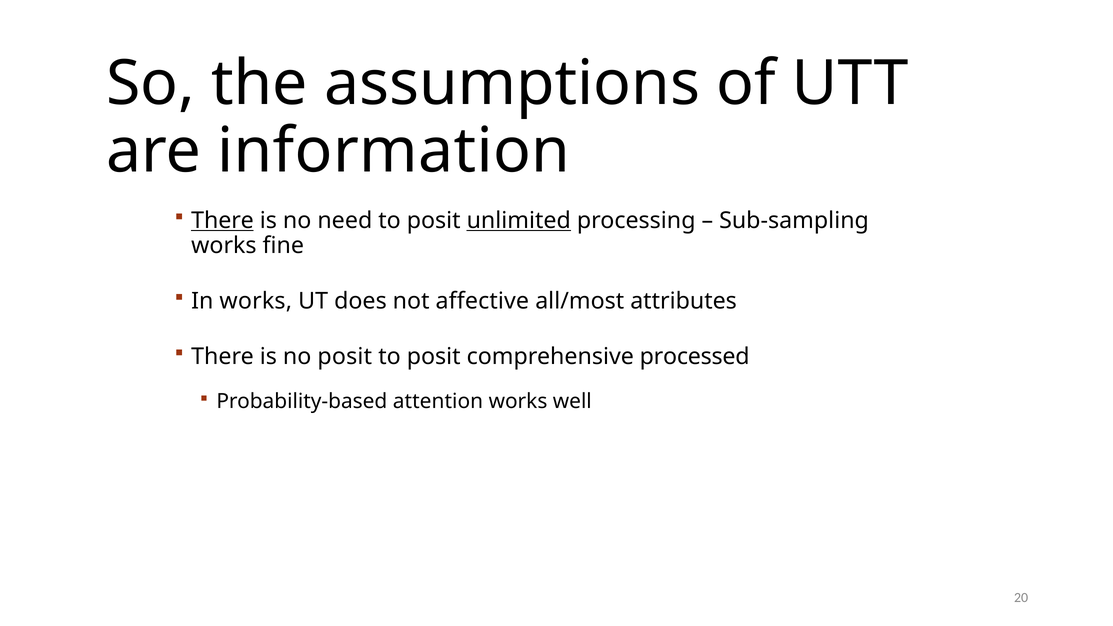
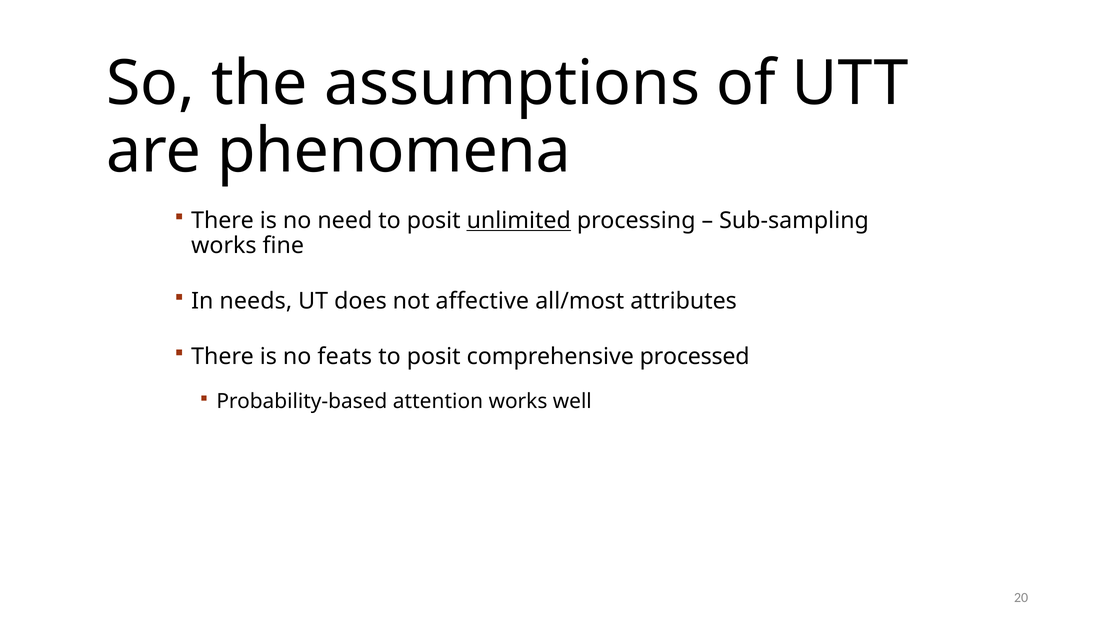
information: information -> phenomena (394, 151)
There underline: present -> none (223, 221)
In works: works -> needs (256, 301)
no posit: posit -> feats (345, 357)
